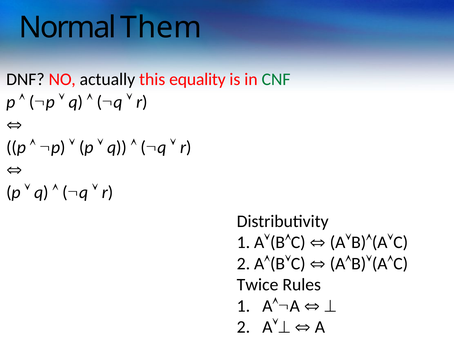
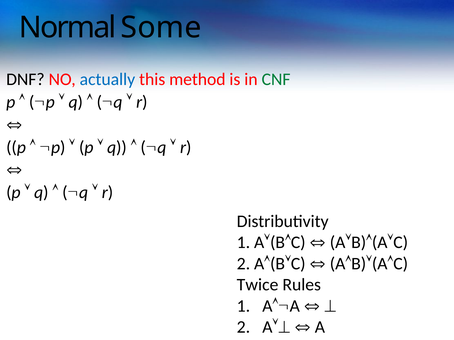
Them: Them -> Some (161, 28)
actually colour: black -> blue (107, 80)
equality: equality -> method (197, 80)
